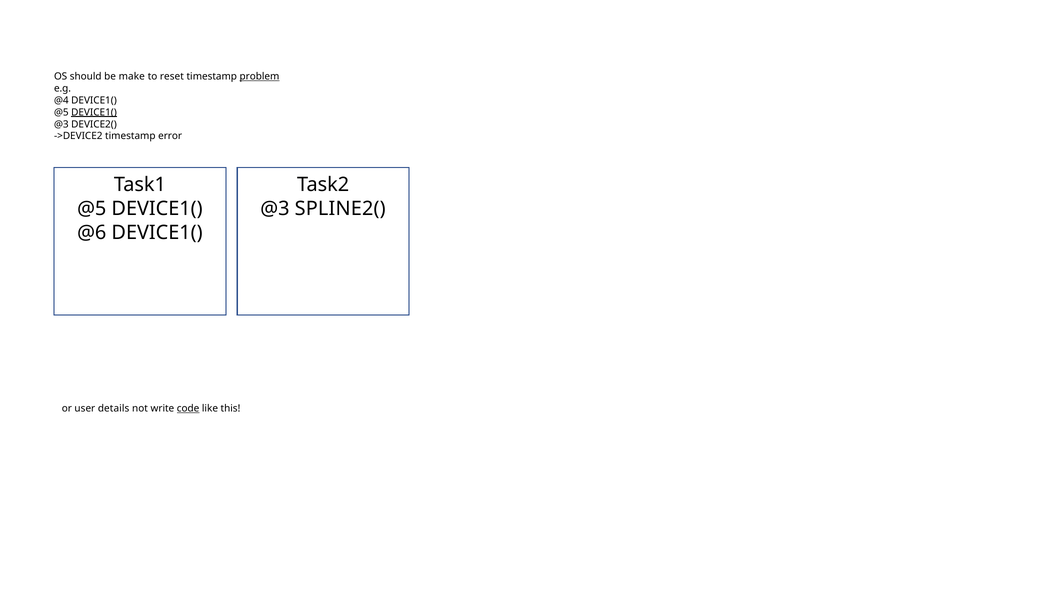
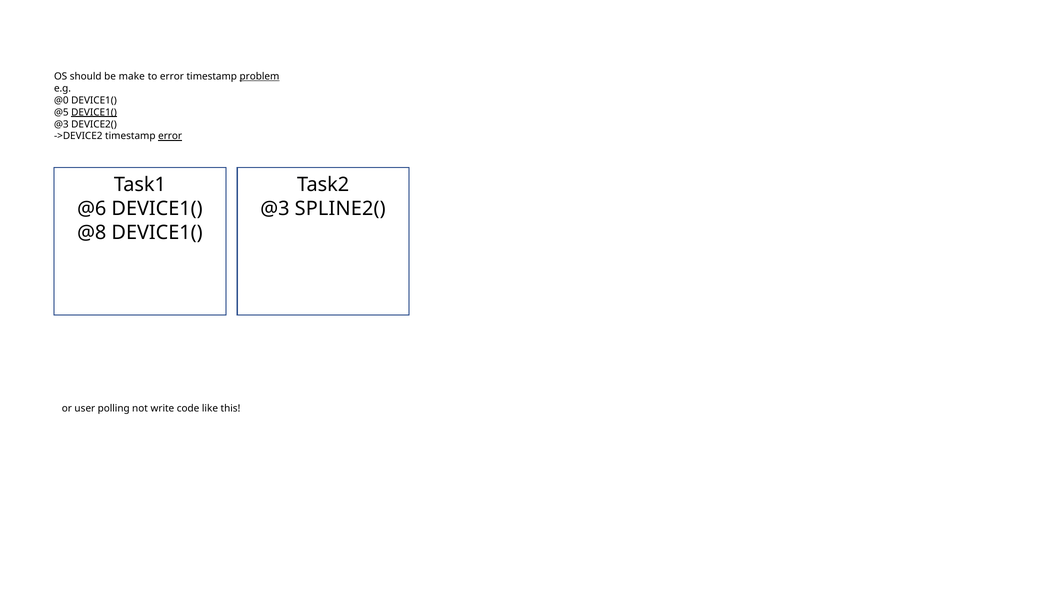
to reset: reset -> error (172, 76)
@4: @4 -> @0 (61, 100)
error underline: none -> present (170, 136)
@5: @5 -> @6 (92, 209)
@6: @6 -> @8 (92, 232)
details: details -> polling (114, 408)
code underline: present -> none (188, 408)
